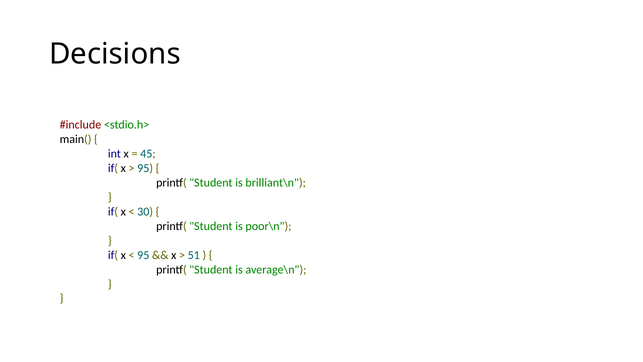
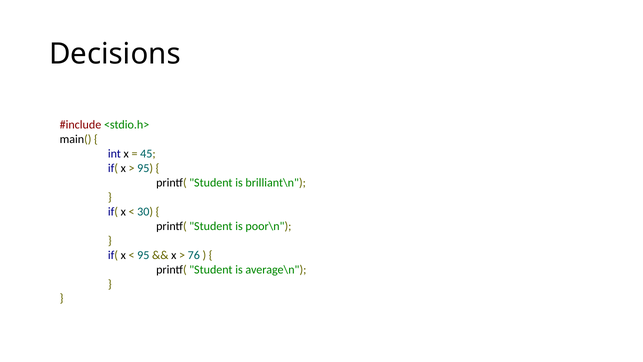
51: 51 -> 76 (194, 255)
